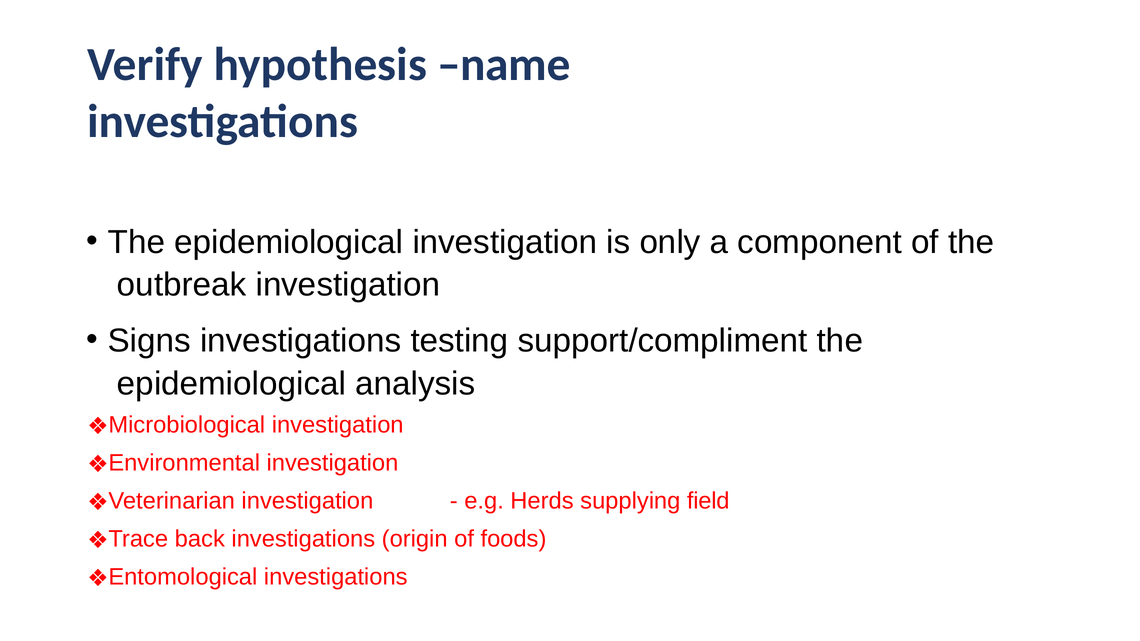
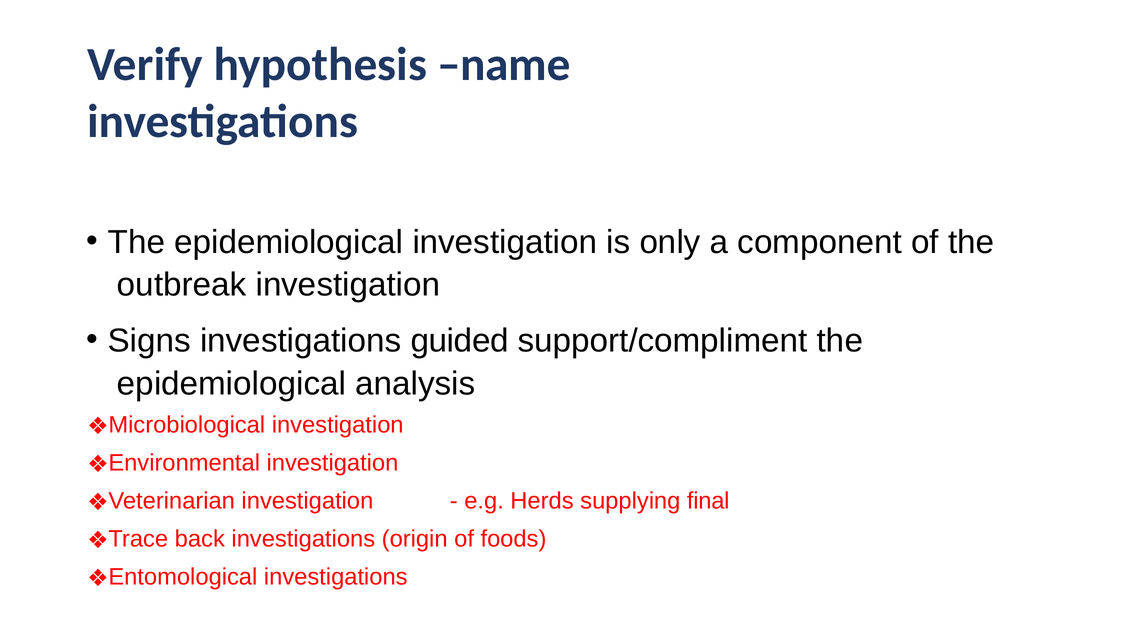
testing: testing -> guided (460, 341)
field: field -> final (708, 501)
